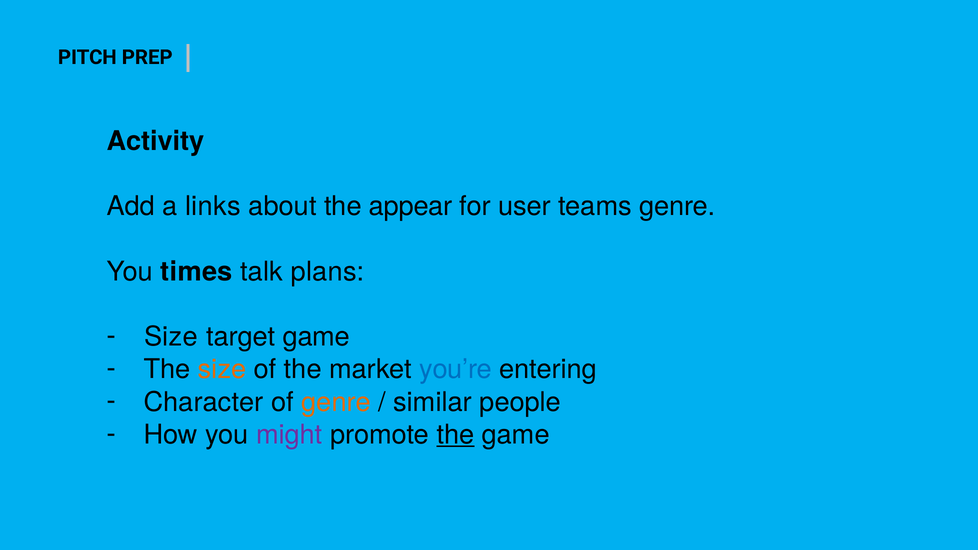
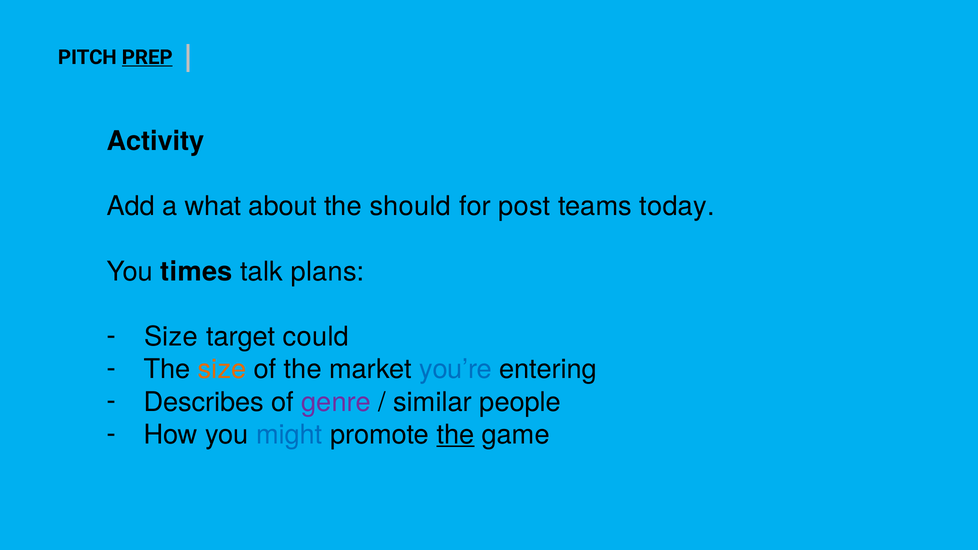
PREP underline: none -> present (147, 57)
links: links -> what (213, 206)
appear: appear -> should (410, 206)
user: user -> post (524, 206)
teams genre: genre -> today (677, 206)
target game: game -> could (316, 337)
Character: Character -> Describes (204, 402)
genre colour: orange -> purple (336, 402)
might colour: purple -> blue (289, 435)
